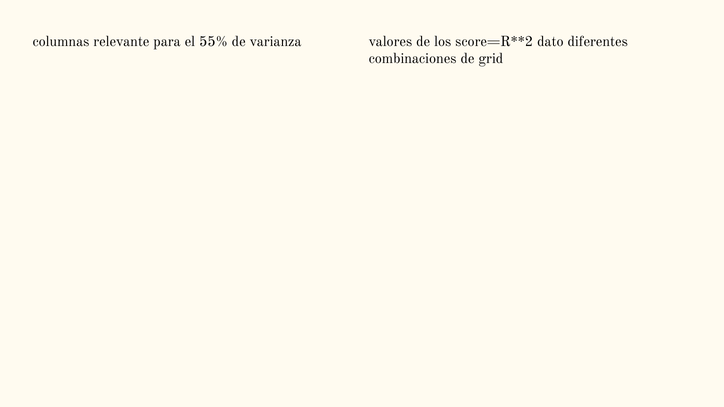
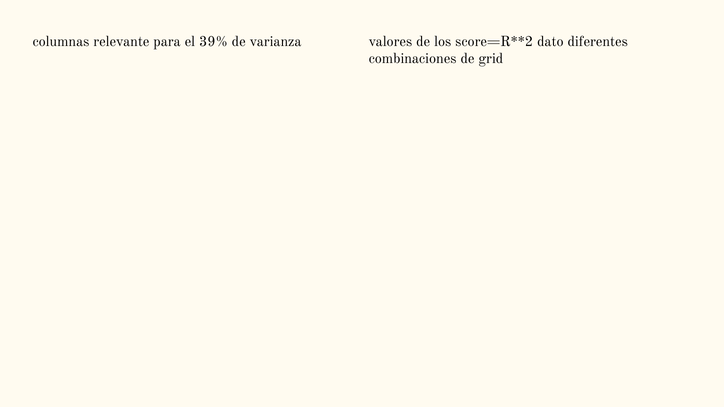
55%: 55% -> 39% (213, 41)
